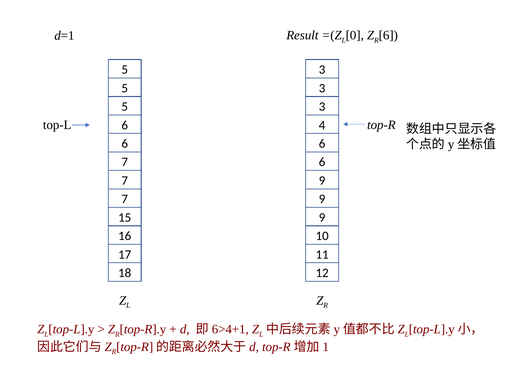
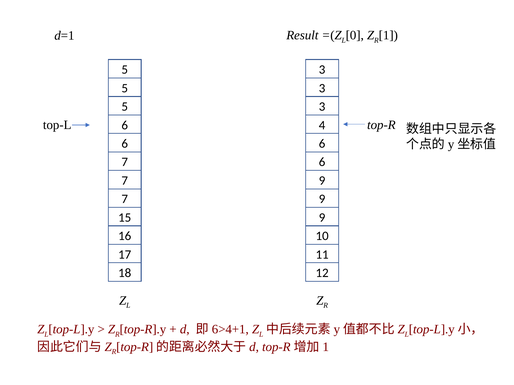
6: 6 -> 1 (388, 35)
